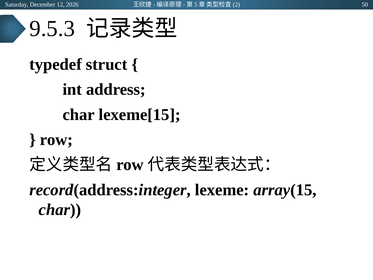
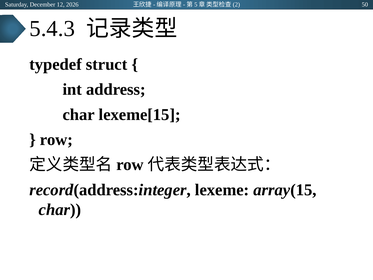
9.5.3: 9.5.3 -> 5.4.3 (52, 29)
